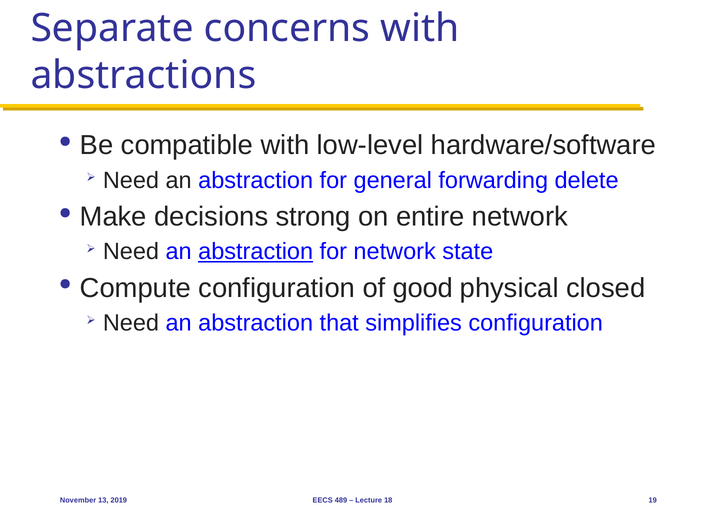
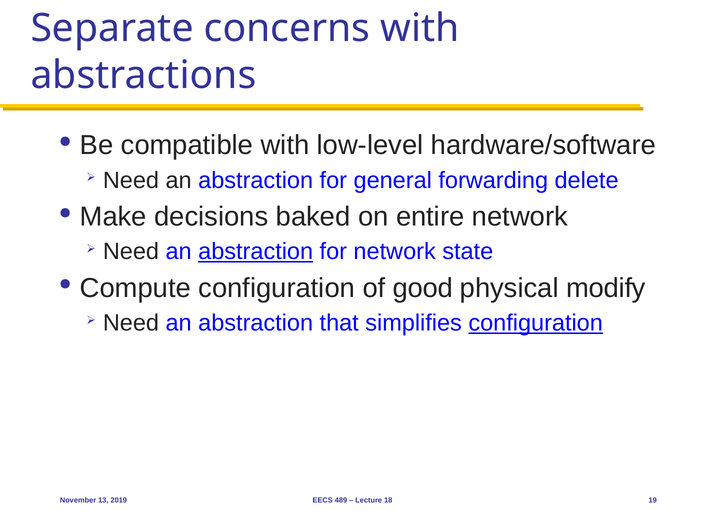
strong: strong -> baked (313, 217)
closed: closed -> modify (606, 288)
configuration underline: none -> present (536, 323)
